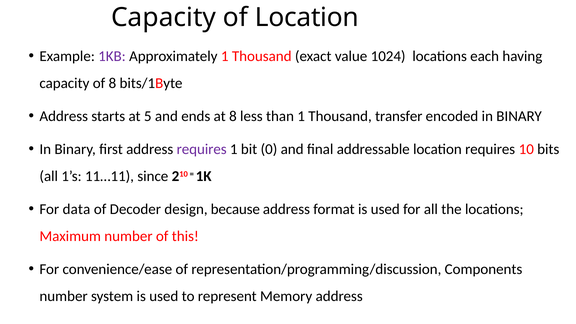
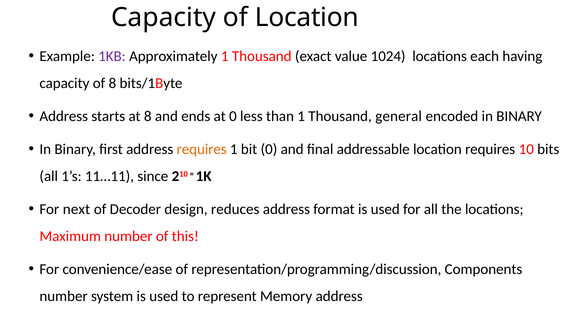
at 5: 5 -> 8 (148, 116)
at 8: 8 -> 0 (233, 116)
transfer: transfer -> general (399, 116)
requires colour: purple -> orange (202, 149)
data: data -> next (76, 209)
because: because -> reduces (235, 209)
